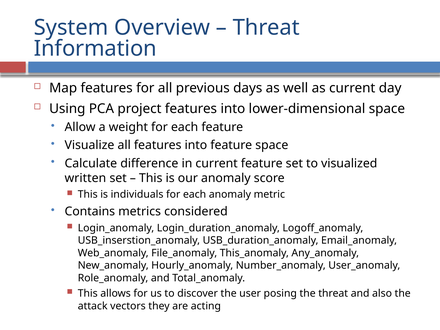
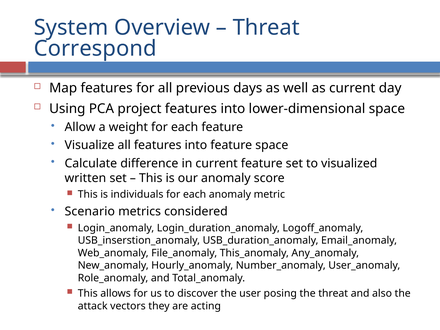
Information: Information -> Correspond (95, 49)
Contains: Contains -> Scenario (90, 212)
